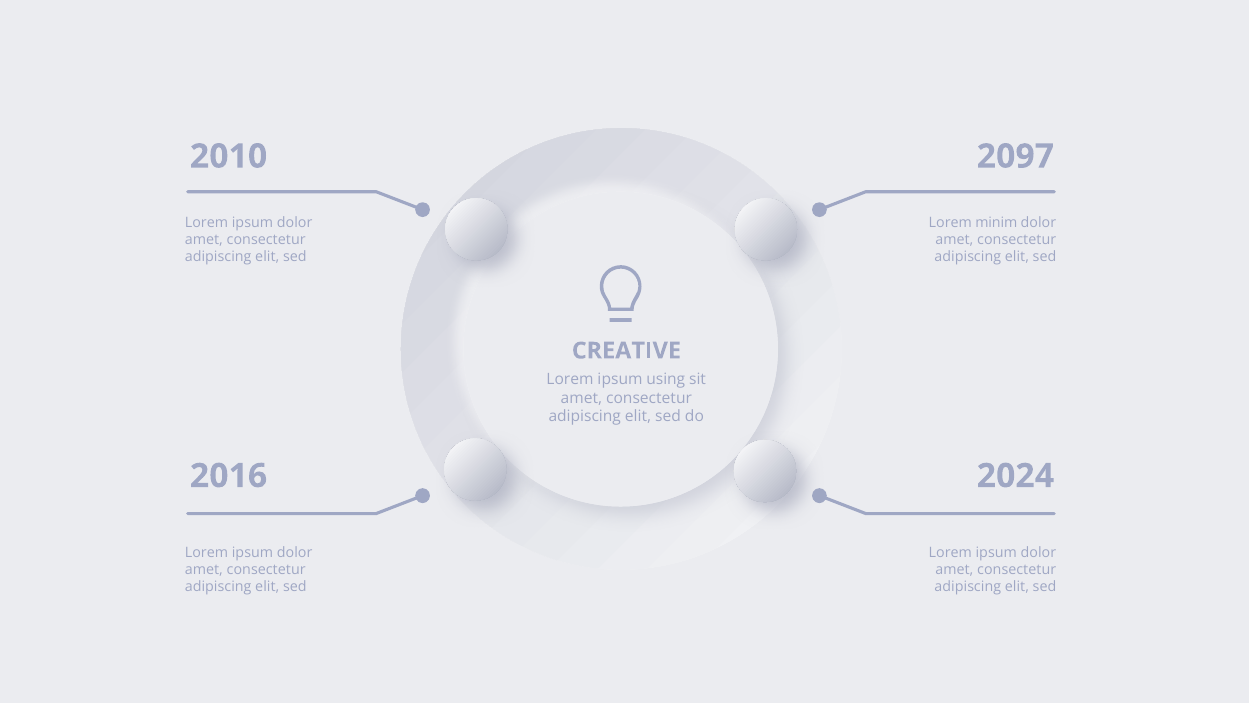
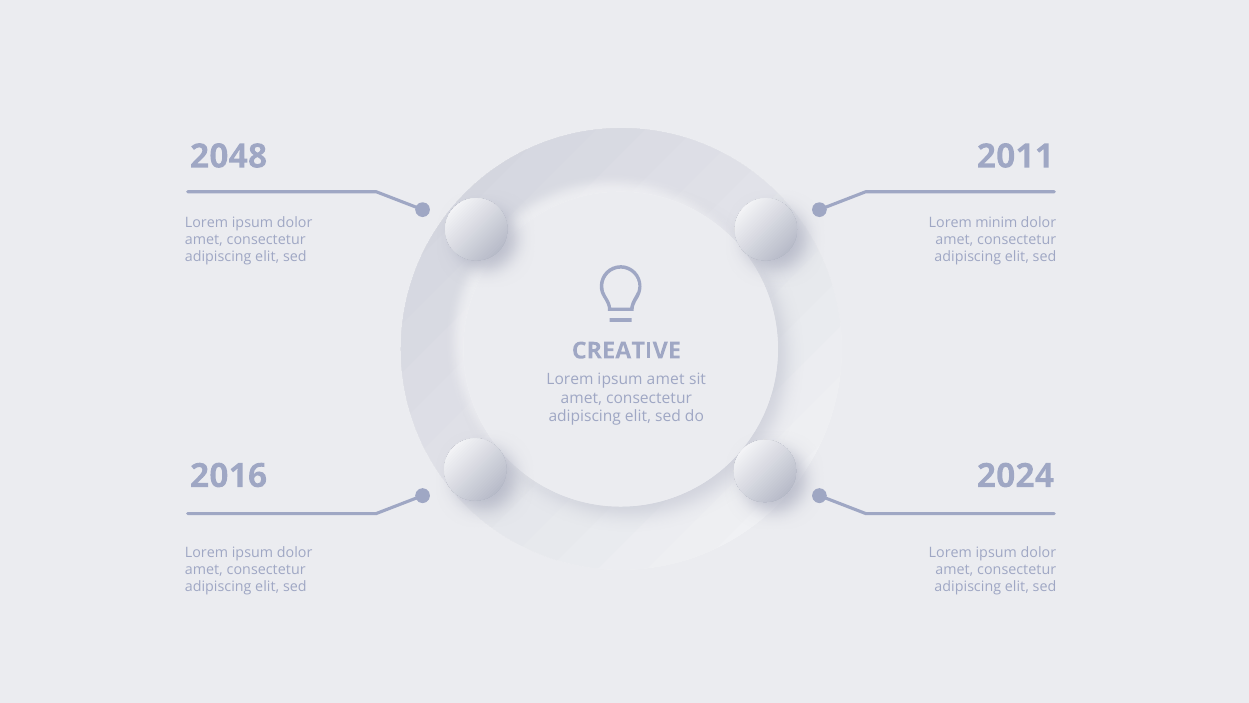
2010: 2010 -> 2048 (229, 156)
2097: 2097 -> 2011 (1015, 156)
ipsum using: using -> amet (666, 379)
